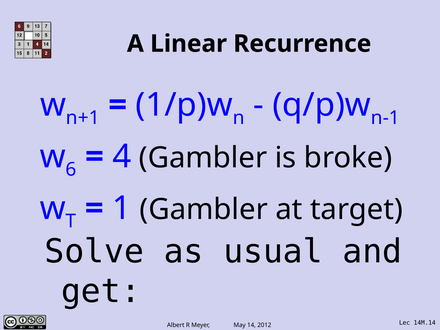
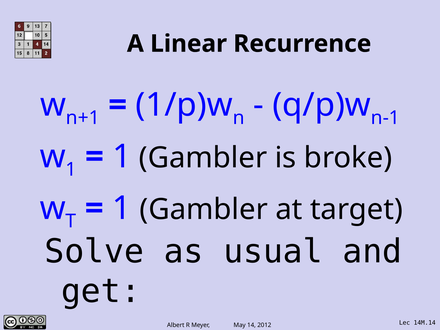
6: 6 -> 1 (71, 169)
4: 4 -> 1 (122, 157)
